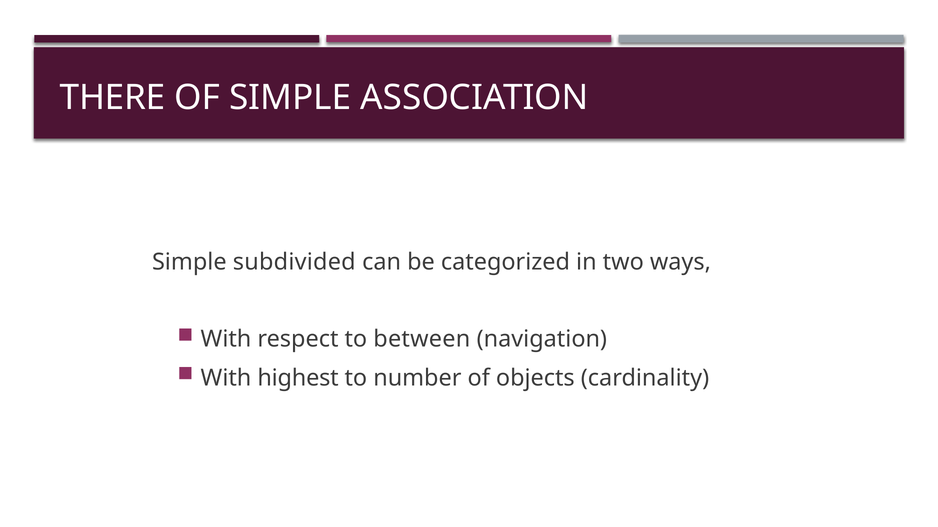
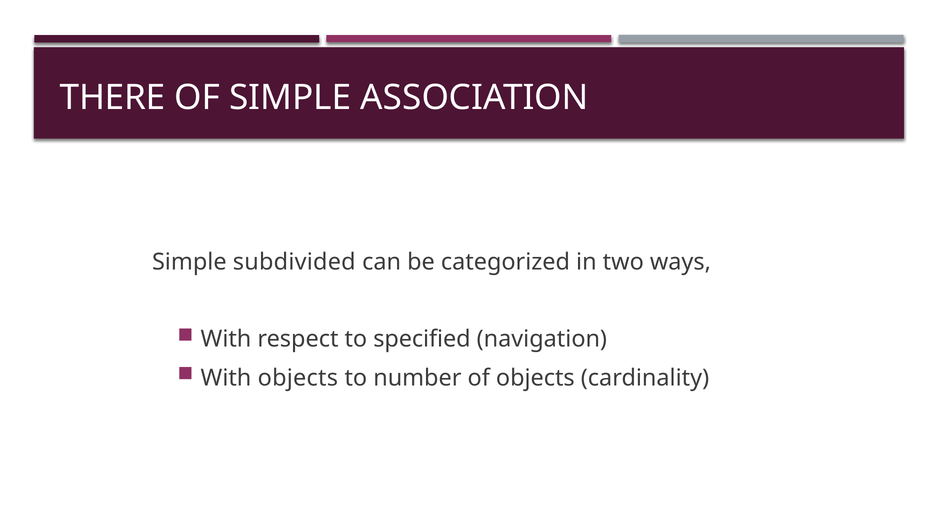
between: between -> specified (422, 340)
With highest: highest -> objects (298, 378)
